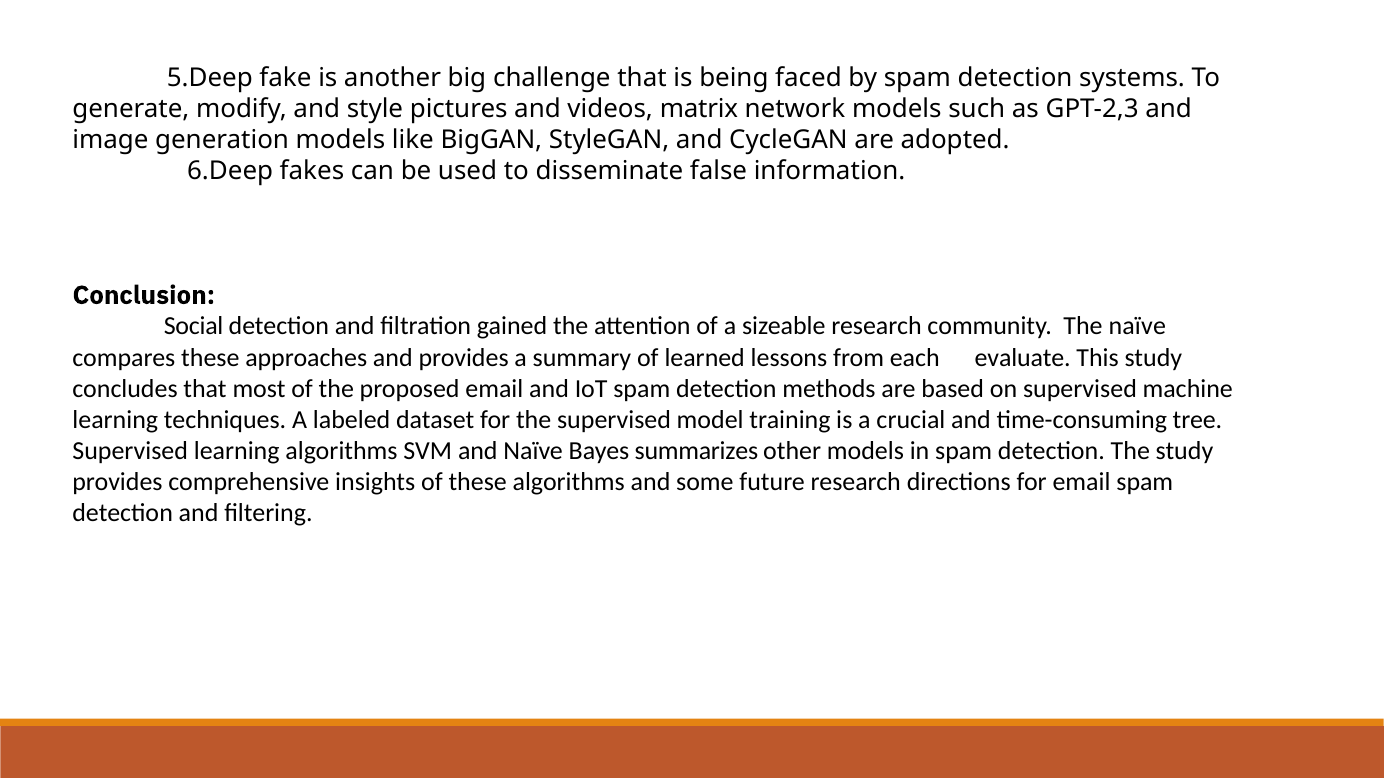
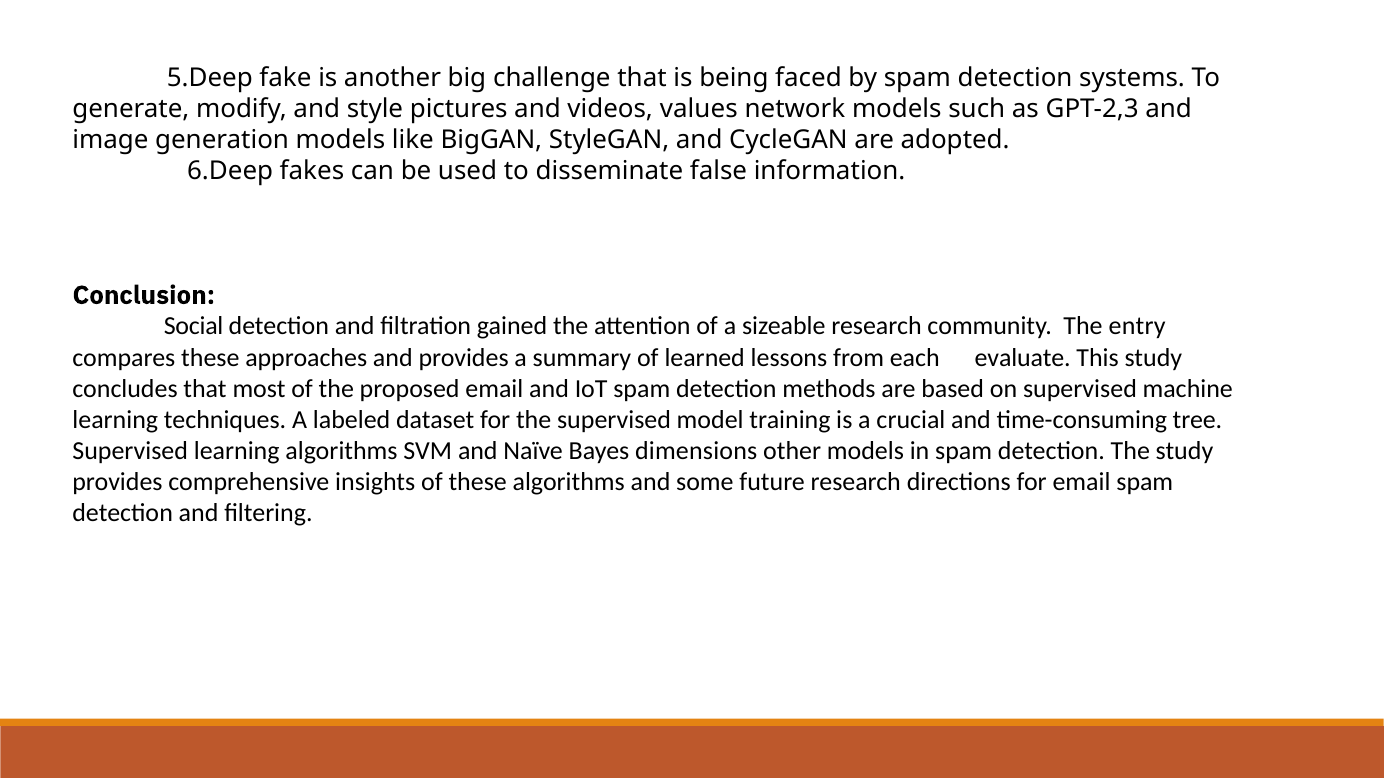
matrix: matrix -> values (699, 109)
The naïve: naïve -> entry (1137, 327)
summarizes: summarizes -> dimensions (696, 451)
